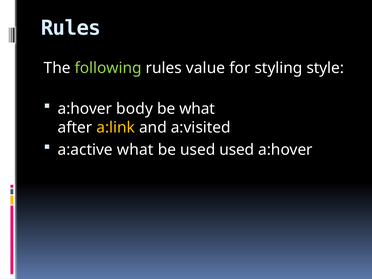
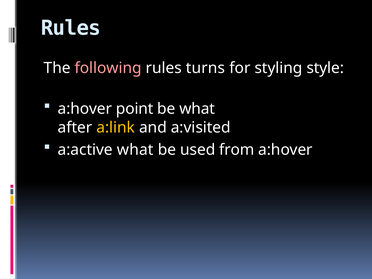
following colour: light green -> pink (108, 68)
value: value -> turns (205, 68)
body: body -> point (135, 109)
used used: used -> from (237, 150)
